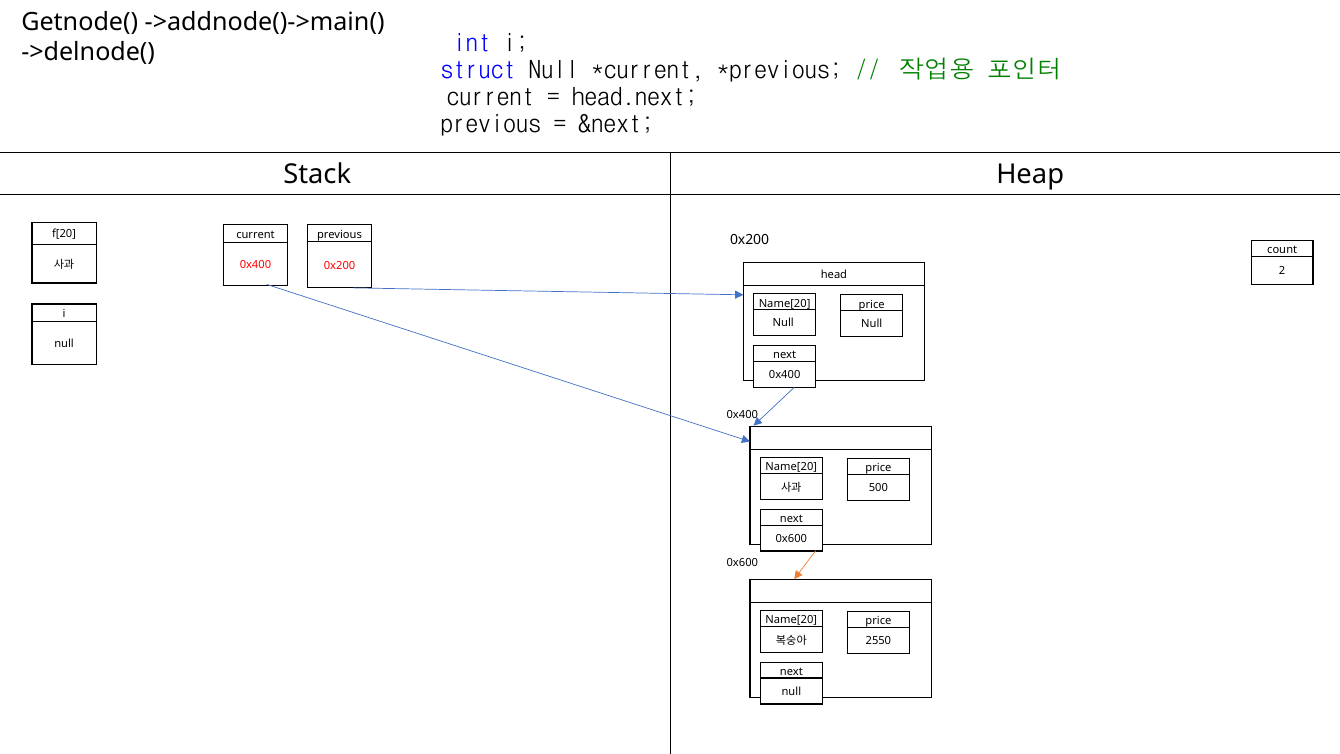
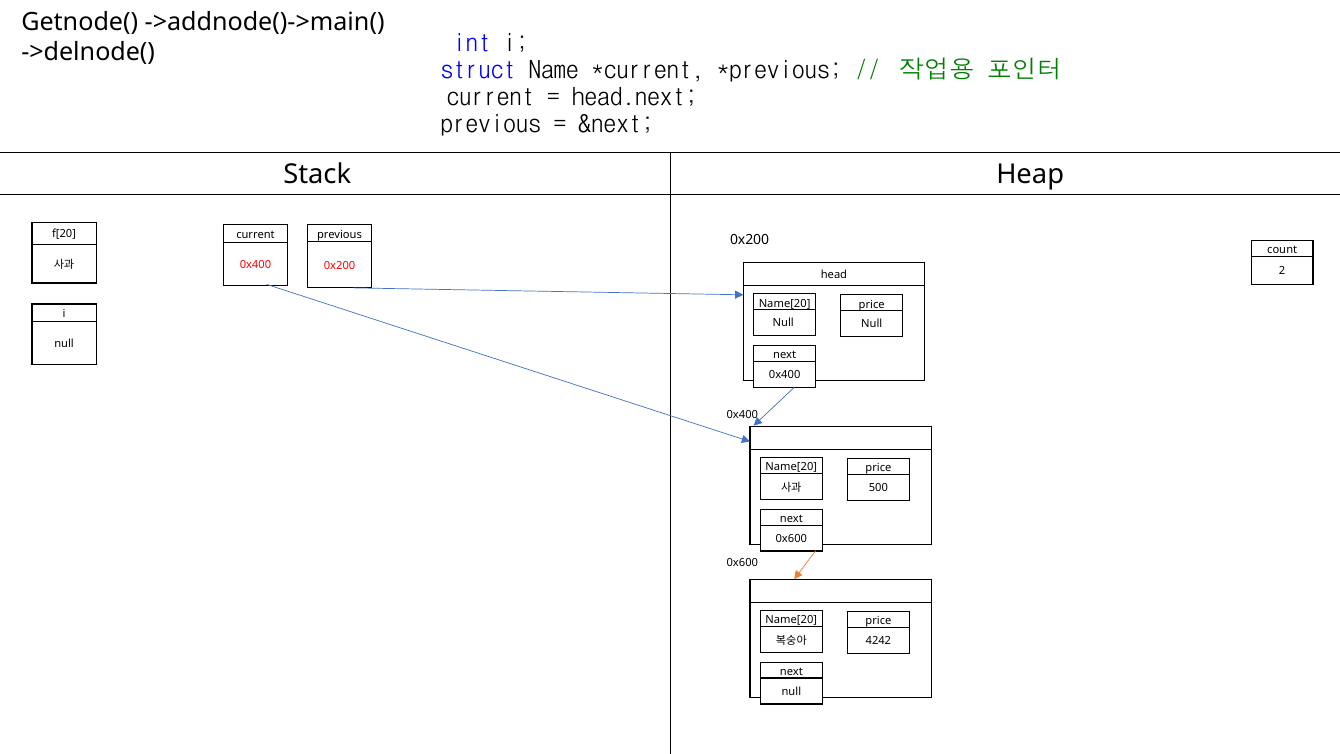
struct Null: Null -> Name (554, 70)
2550: 2550 -> 4242 (878, 641)
